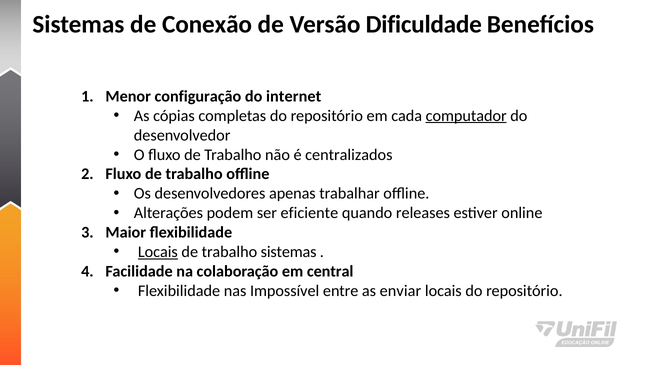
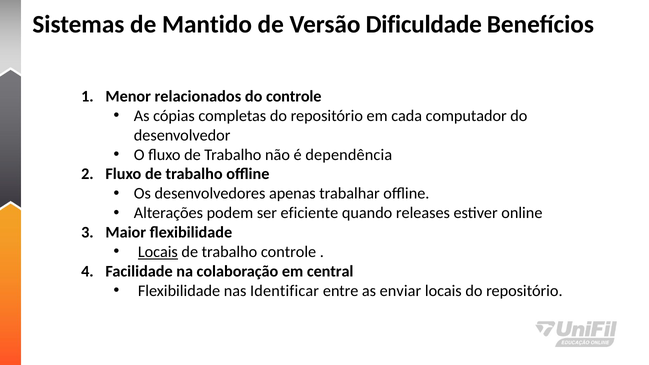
Conexão: Conexão -> Mantido (207, 24)
configuração: configuração -> relacionados (198, 96)
do internet: internet -> controle (294, 96)
computador underline: present -> none (466, 116)
centralizados: centralizados -> dependência (349, 155)
trabalho sistemas: sistemas -> controle (289, 252)
Impossível: Impossível -> Identificar (285, 291)
